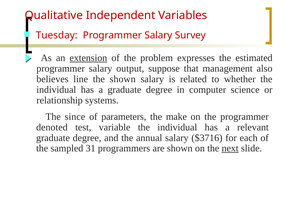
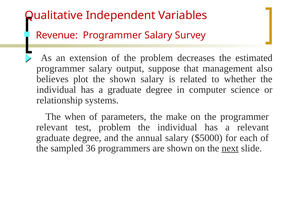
Tuesday: Tuesday -> Revenue (57, 35)
extension underline: present -> none (88, 58)
expresses: expresses -> decreases (196, 58)
line: line -> plot (81, 79)
since: since -> when (75, 117)
denoted: denoted -> relevant (52, 128)
test variable: variable -> problem (115, 128)
$3716: $3716 -> $5000 (207, 138)
31: 31 -> 36 (91, 149)
